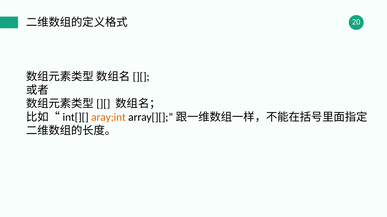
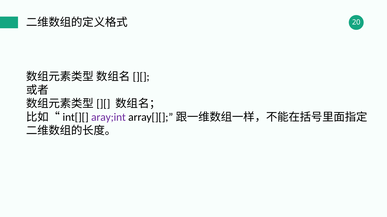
aray;int colour: orange -> purple (108, 117)
